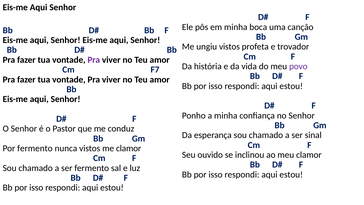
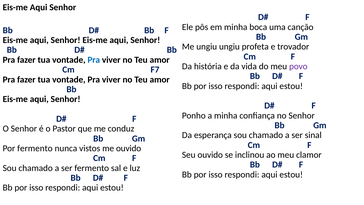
ungiu vistos: vistos -> ungiu (229, 47)
Pra colour: purple -> blue (94, 60)
me clamor: clamor -> ouvido (129, 148)
